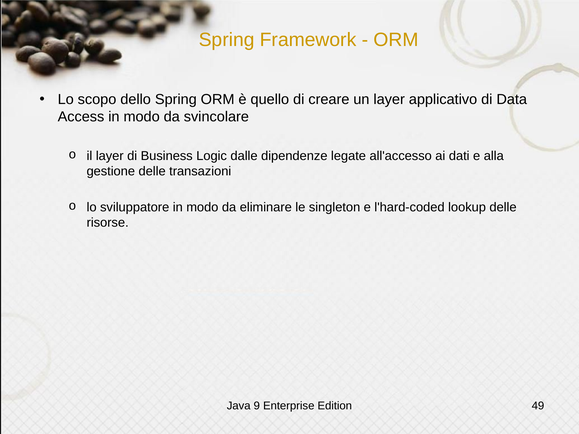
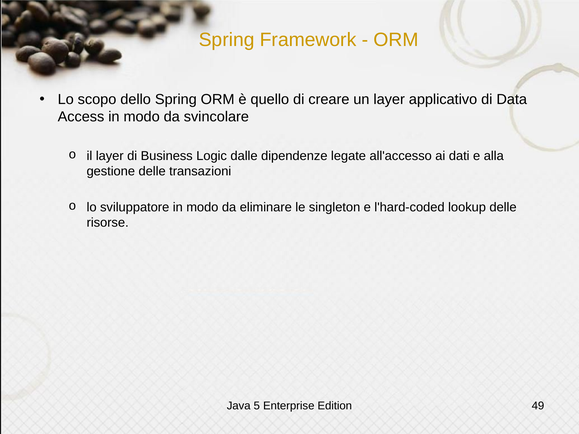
9: 9 -> 5 (257, 406)
